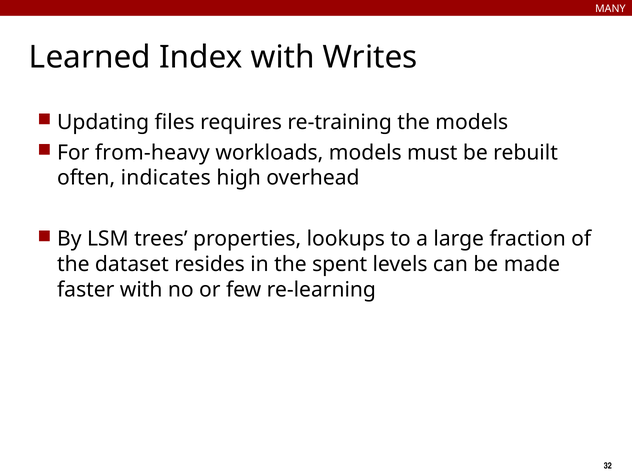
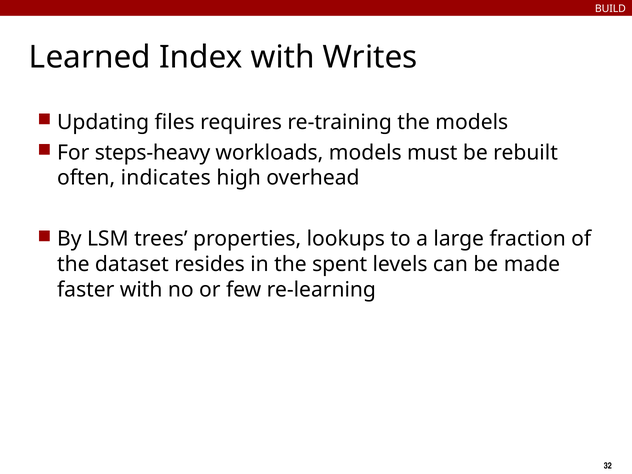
MANY: MANY -> BUILD (610, 9)
from-heavy: from-heavy -> steps-heavy (153, 153)
